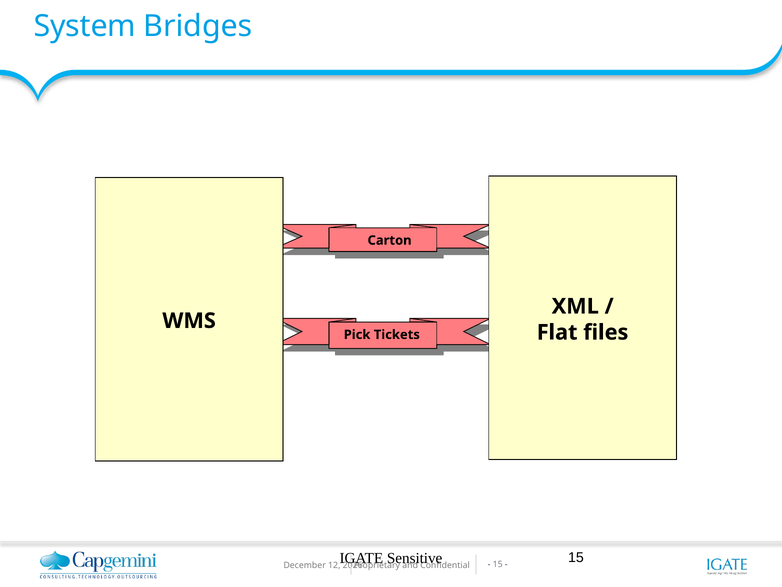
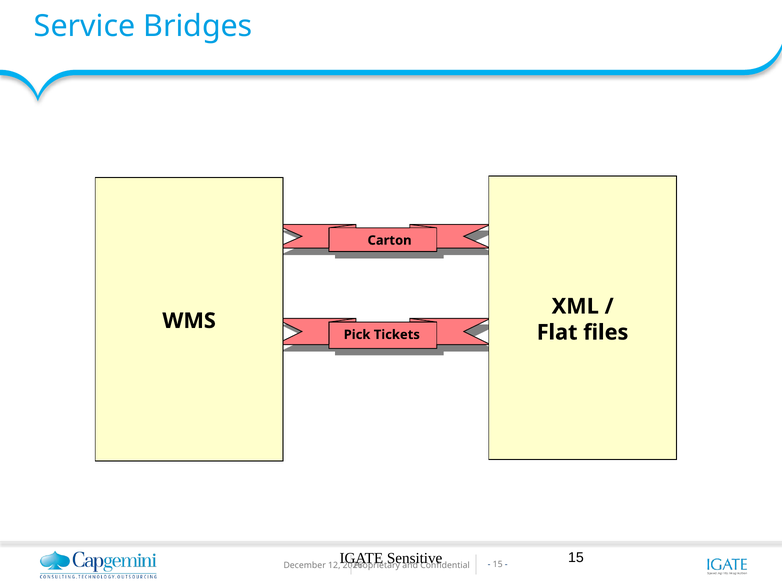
System: System -> Service (85, 26)
